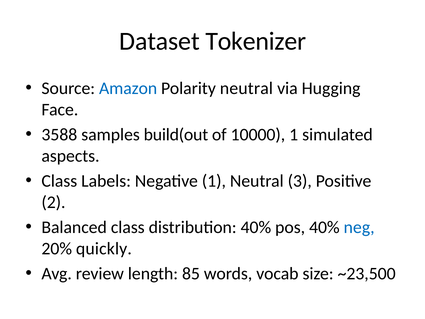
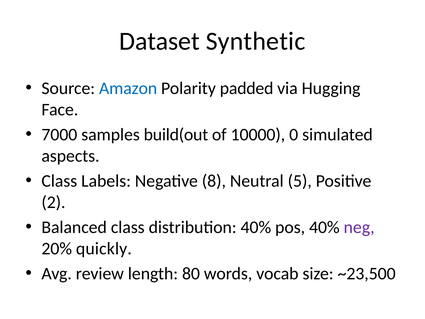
Tokenizer: Tokenizer -> Synthetic (256, 41)
Polarity neutral: neutral -> padded (247, 88)
3588: 3588 -> 7000 (59, 135)
10000 1: 1 -> 0 (294, 135)
Negative 1: 1 -> 8 (214, 181)
3: 3 -> 5 (300, 181)
neg colour: blue -> purple (359, 227)
85: 85 -> 80 (191, 273)
